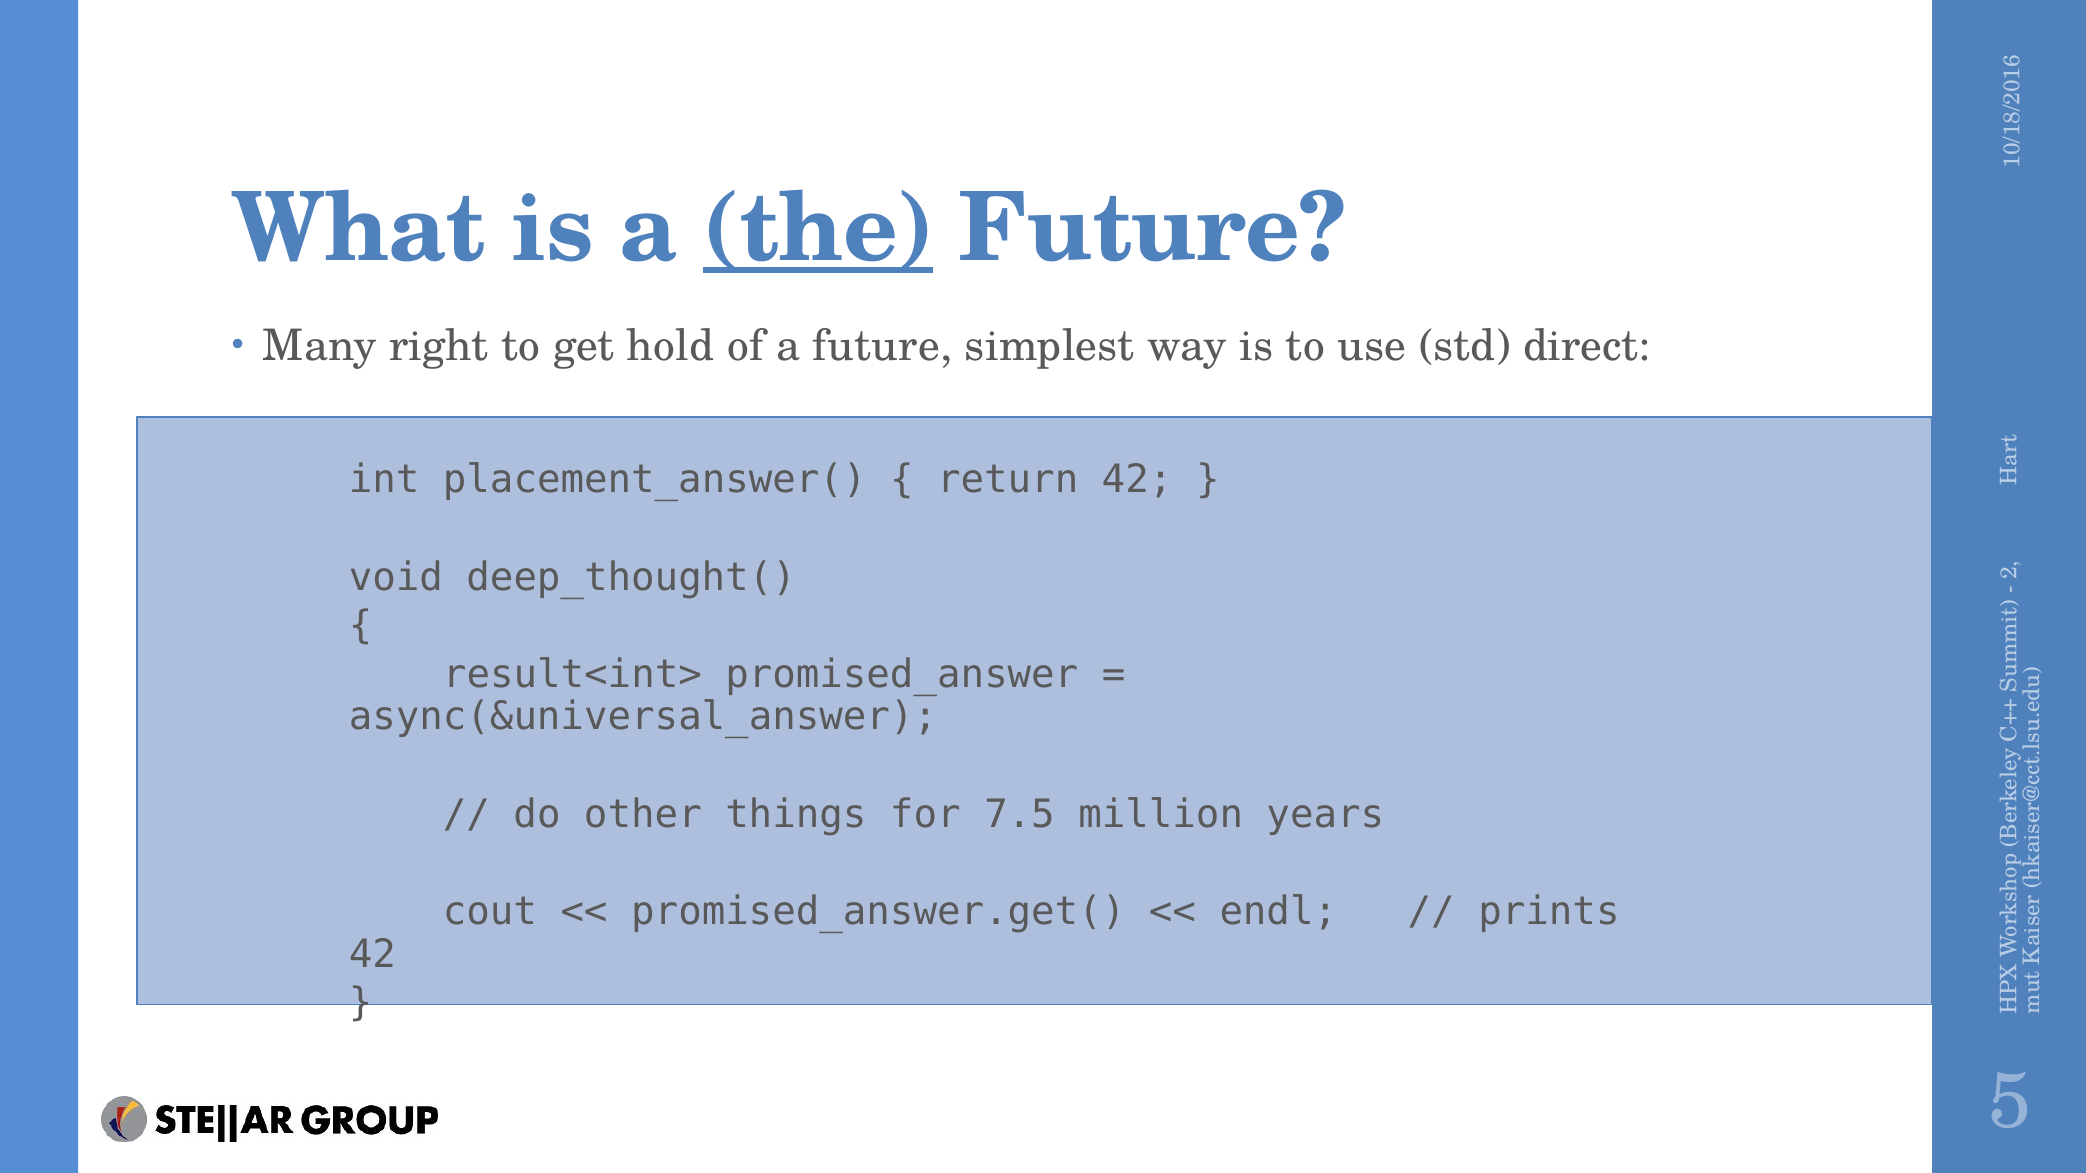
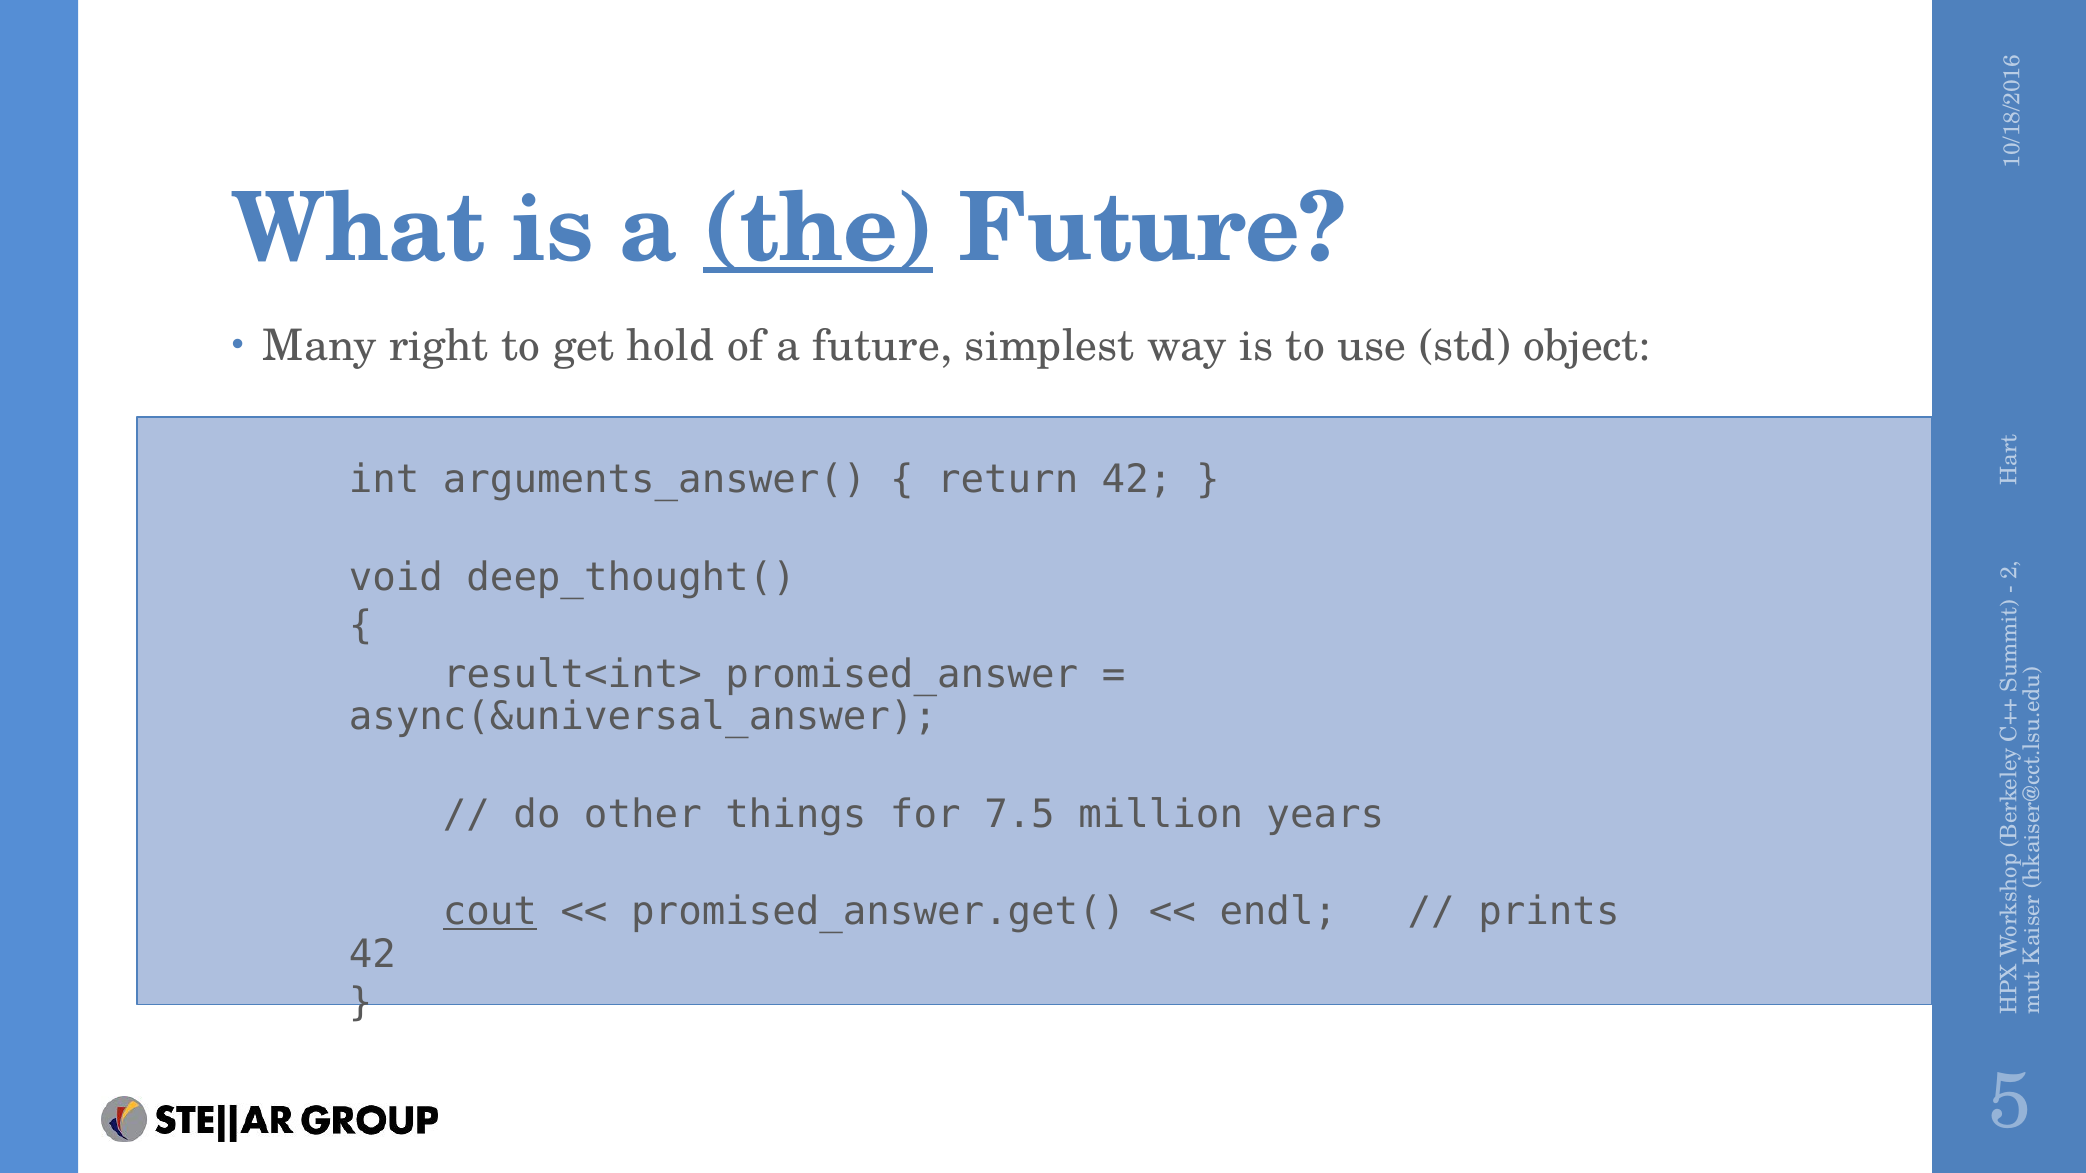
direct: direct -> object (1587, 346)
placement_answer(: placement_answer( -> arguments_answer( (655, 480)
cout underline: none -> present (490, 912)
